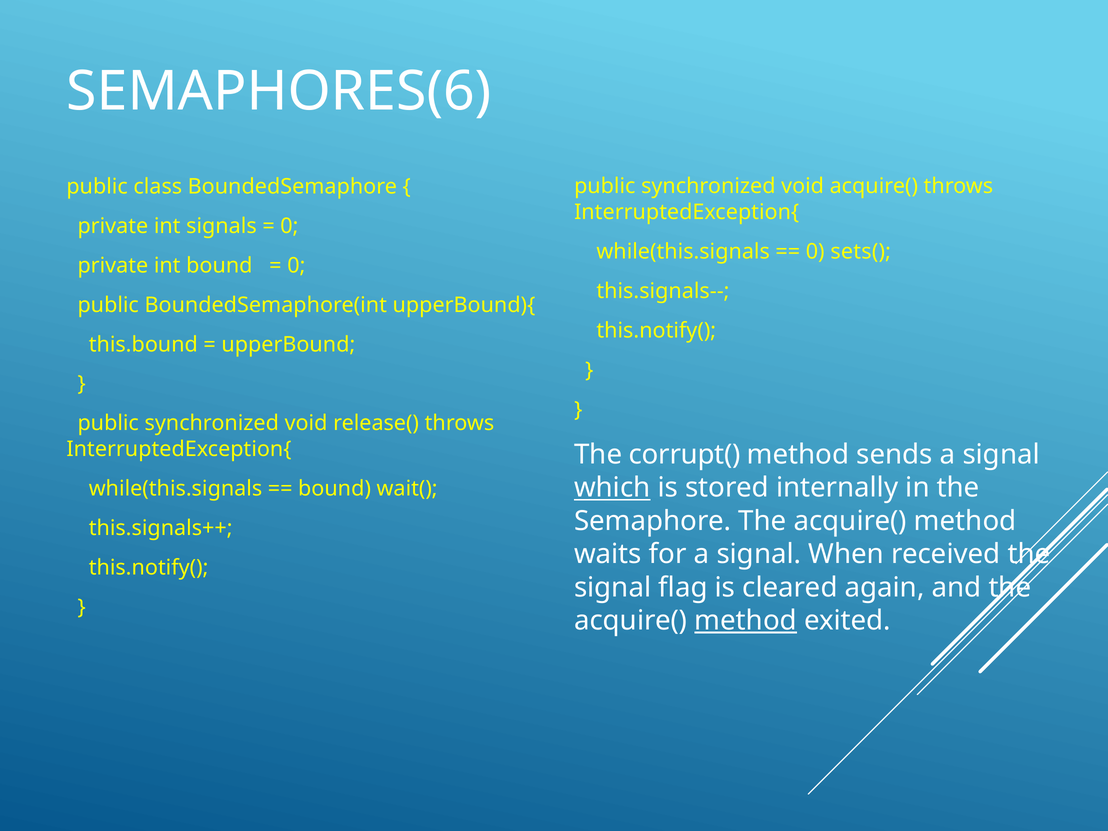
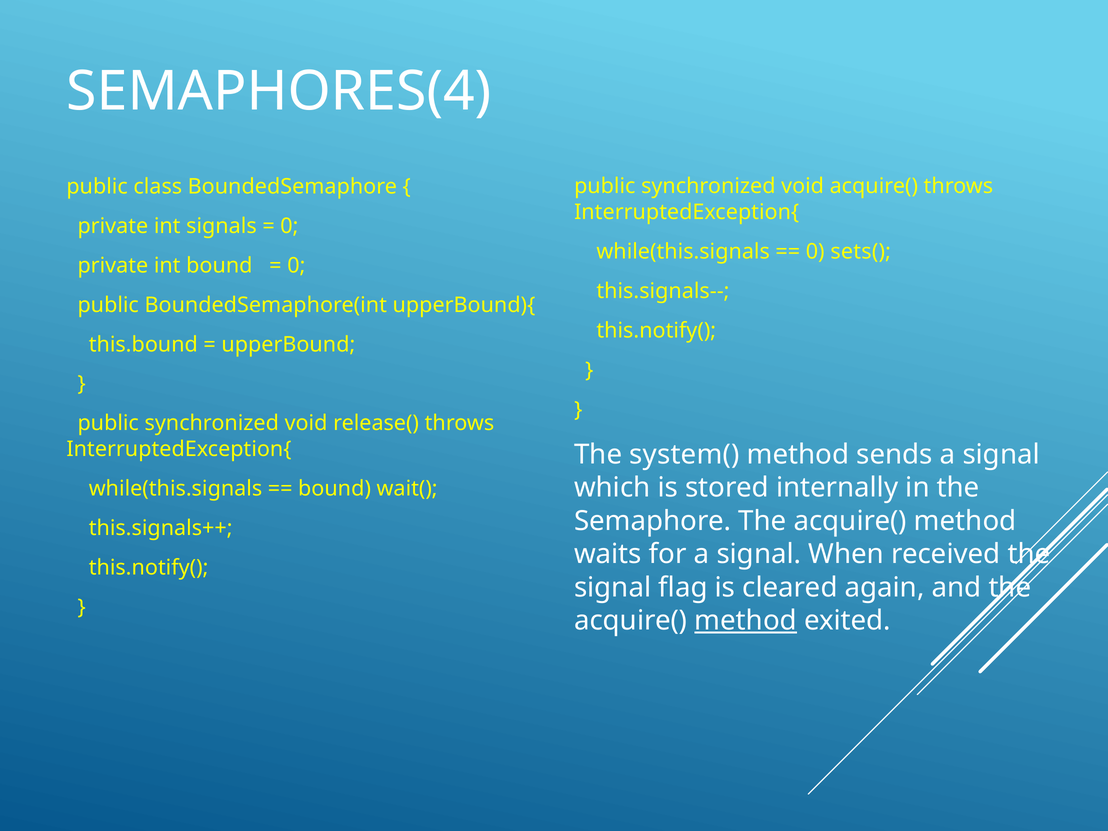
SEMAPHORES(6: SEMAPHORES(6 -> SEMAPHORES(4 (279, 91)
corrupt(: corrupt( -> system( (684, 454)
which underline: present -> none (612, 488)
